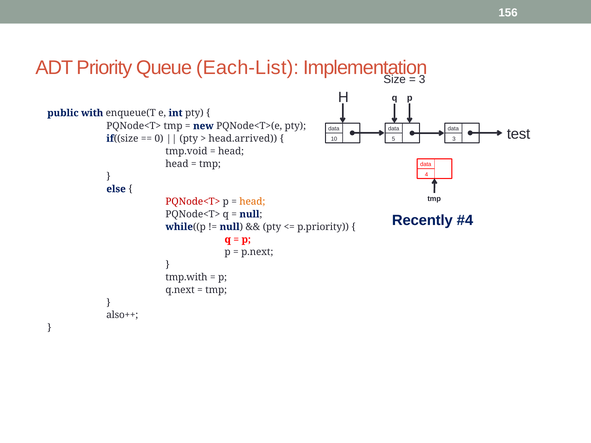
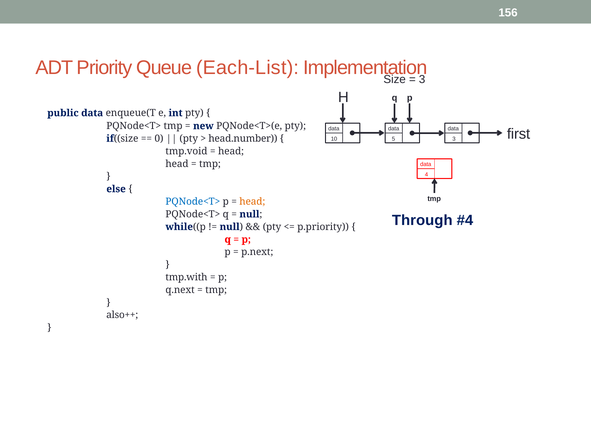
public with: with -> data (92, 113)
test: test -> first (519, 134)
head.arrived: head.arrived -> head.number (243, 139)
PQNode<T> colour: red -> blue (193, 202)
Recently: Recently -> Through (422, 220)
